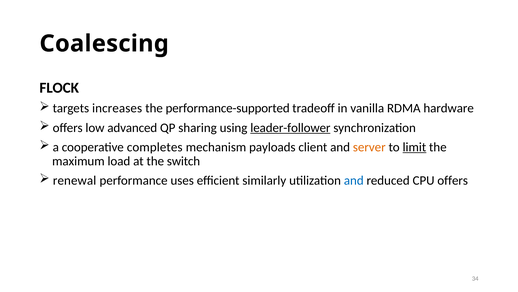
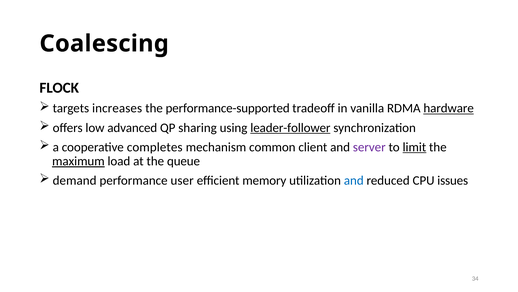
hardware underline: none -> present (449, 108)
payloads: payloads -> common (272, 147)
server colour: orange -> purple (369, 147)
maximum underline: none -> present (78, 161)
switch: switch -> queue (184, 161)
renewal: renewal -> demand (75, 180)
uses: uses -> user (182, 180)
similarly: similarly -> memory (264, 180)
CPU offers: offers -> issues (453, 180)
